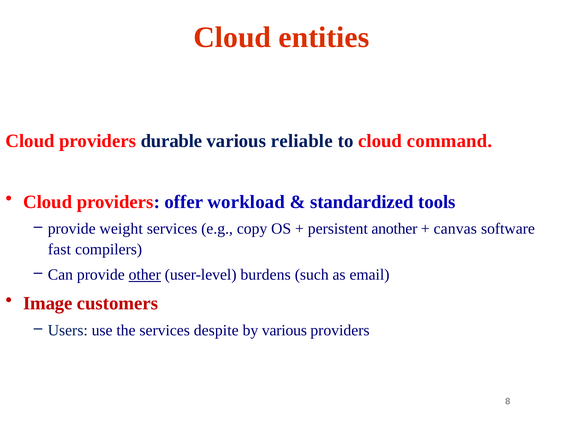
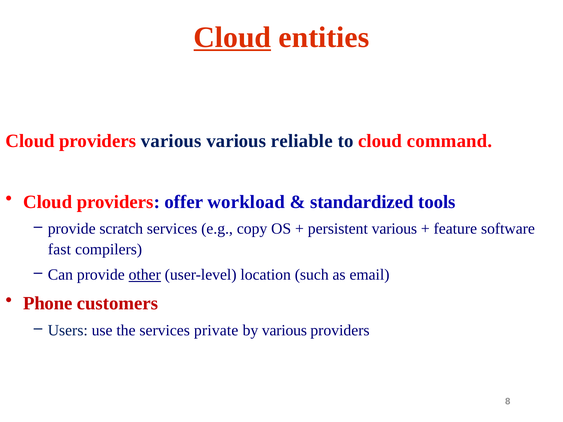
Cloud underline: none -> present (232, 37)
providers durable: durable -> various (171, 141)
weight: weight -> scratch (121, 229)
persistent another: another -> various (394, 229)
canvas: canvas -> feature (455, 229)
burdens: burdens -> location (266, 275)
Image: Image -> Phone (48, 304)
despite: despite -> private (216, 331)
